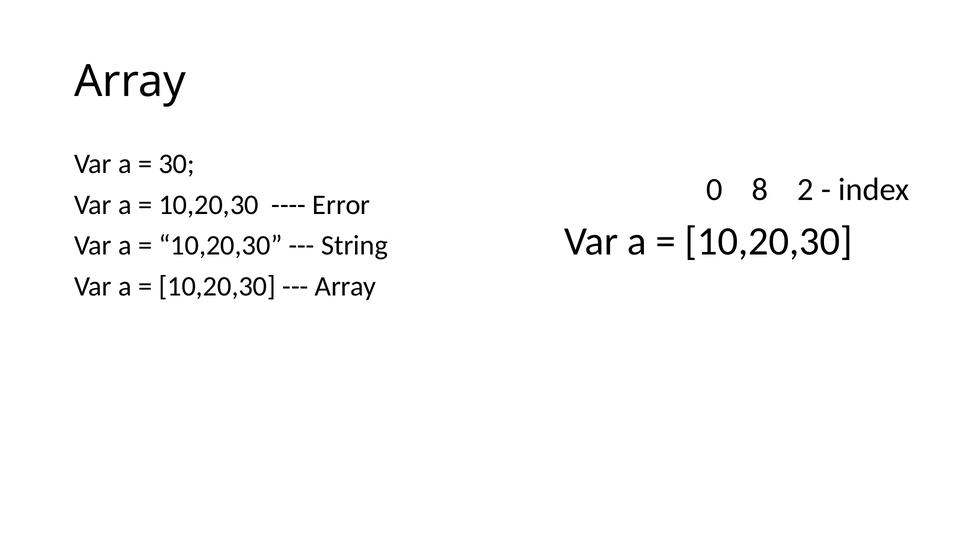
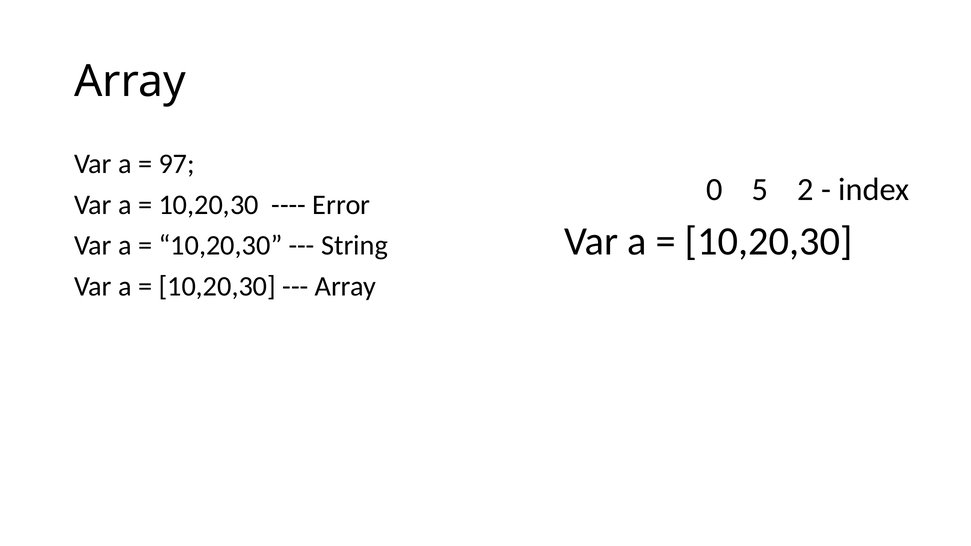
30: 30 -> 97 (177, 164)
8: 8 -> 5 (760, 190)
